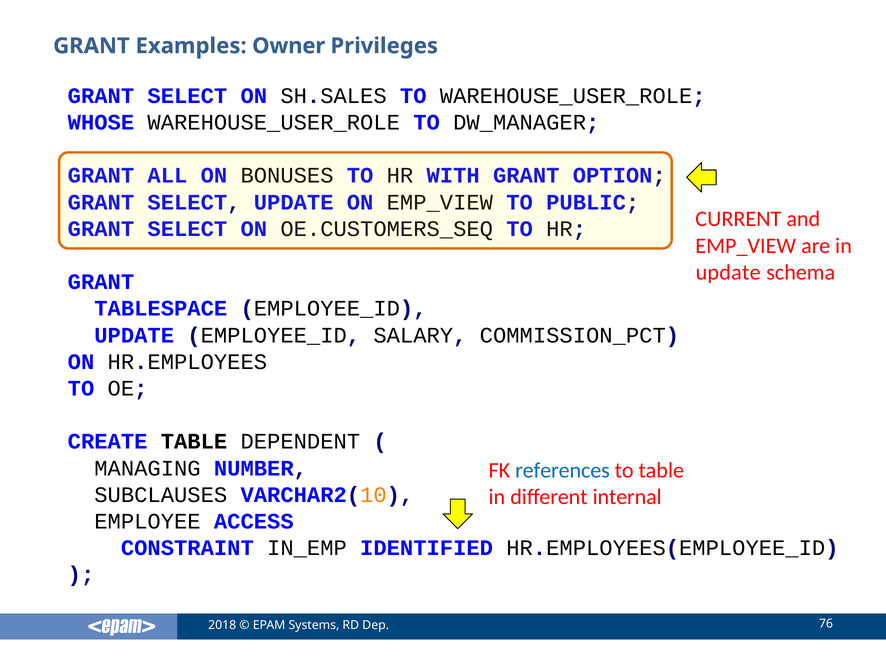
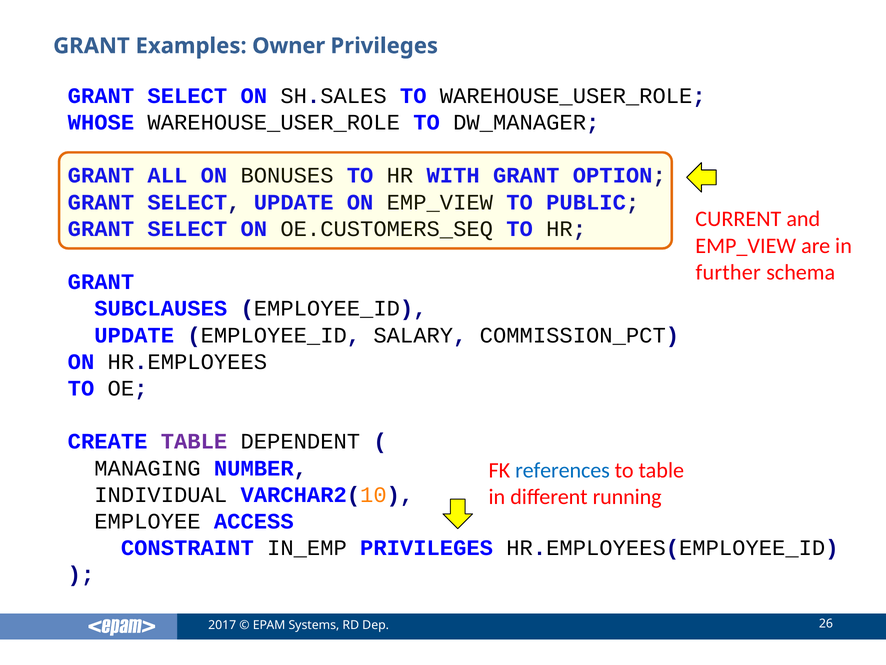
update: update -> further (728, 272)
TABLESPACE: TABLESPACE -> SUBCLAUSES (161, 308)
TABLE colour: black -> purple (194, 441)
SUBCLAUSES: SUBCLAUSES -> INDIVIDUAL (161, 494)
internal: internal -> running (627, 497)
IN_EMP IDENTIFIED: IDENTIFIED -> PRIVILEGES (427, 548)
2018: 2018 -> 2017 (222, 625)
76: 76 -> 26 (826, 623)
